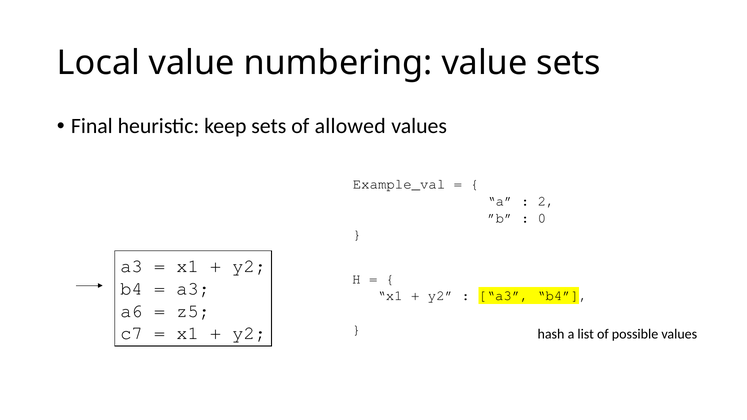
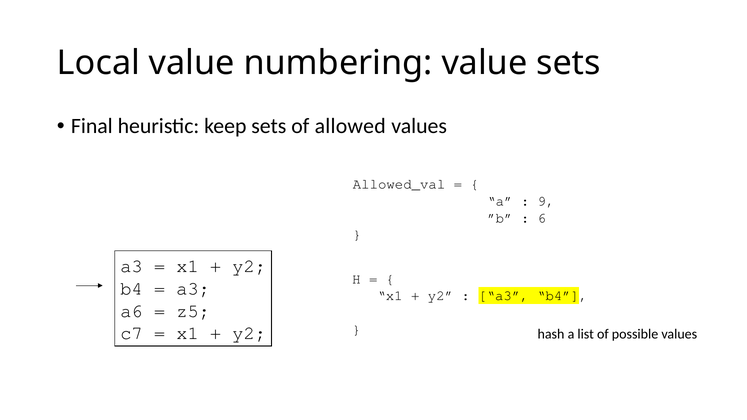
Example_val: Example_val -> Allowed_val (399, 184)
2: 2 -> 9 (546, 201)
0: 0 -> 6 (542, 218)
